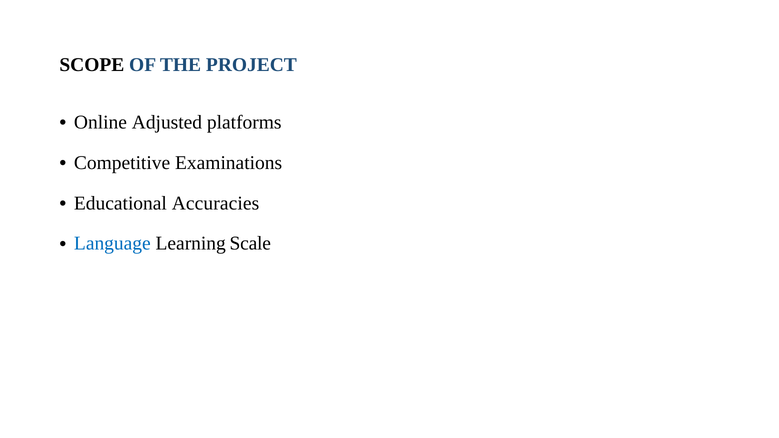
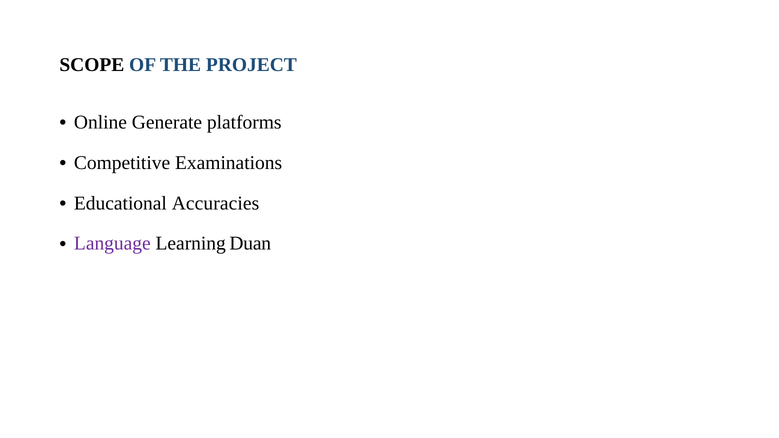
Adjusted: Adjusted -> Generate (167, 122)
Language colour: blue -> purple (112, 244)
Scale: Scale -> Duan (250, 244)
